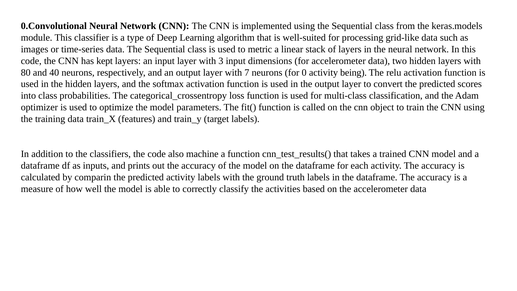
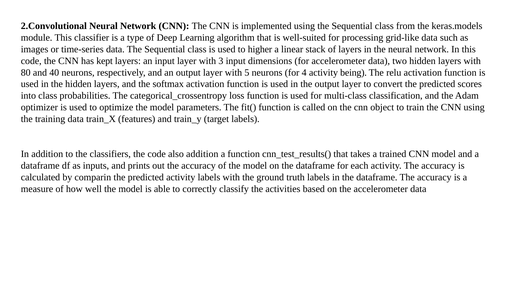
0.Convolutional: 0.Convolutional -> 2.Convolutional (54, 26)
metric: metric -> higher (260, 49)
7: 7 -> 5 (247, 72)
0: 0 -> 4 (304, 72)
also machine: machine -> addition (202, 154)
